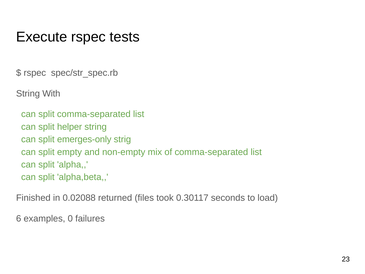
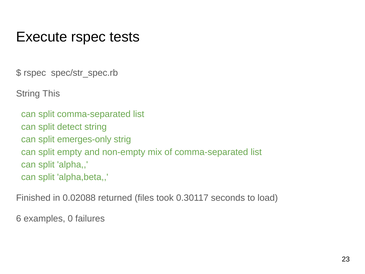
With: With -> This (51, 93)
helper: helper -> detect (70, 127)
